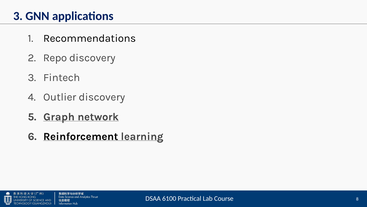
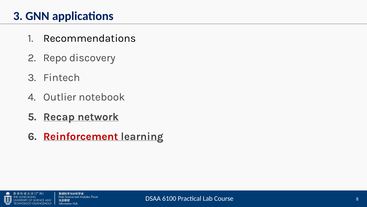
Outlier discovery: discovery -> notebook (102, 97)
Graph: Graph -> Recap (59, 116)
Reinforcement colour: black -> red (81, 136)
